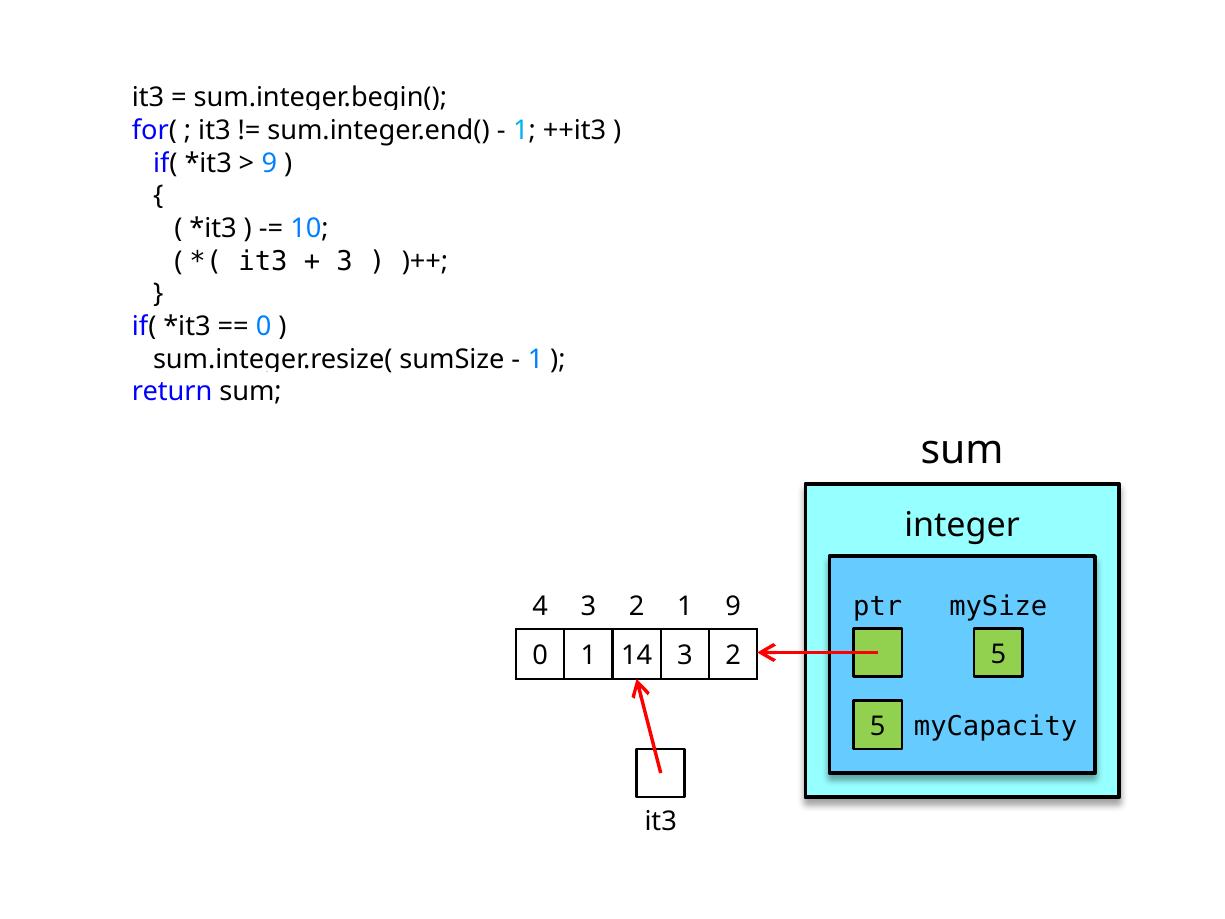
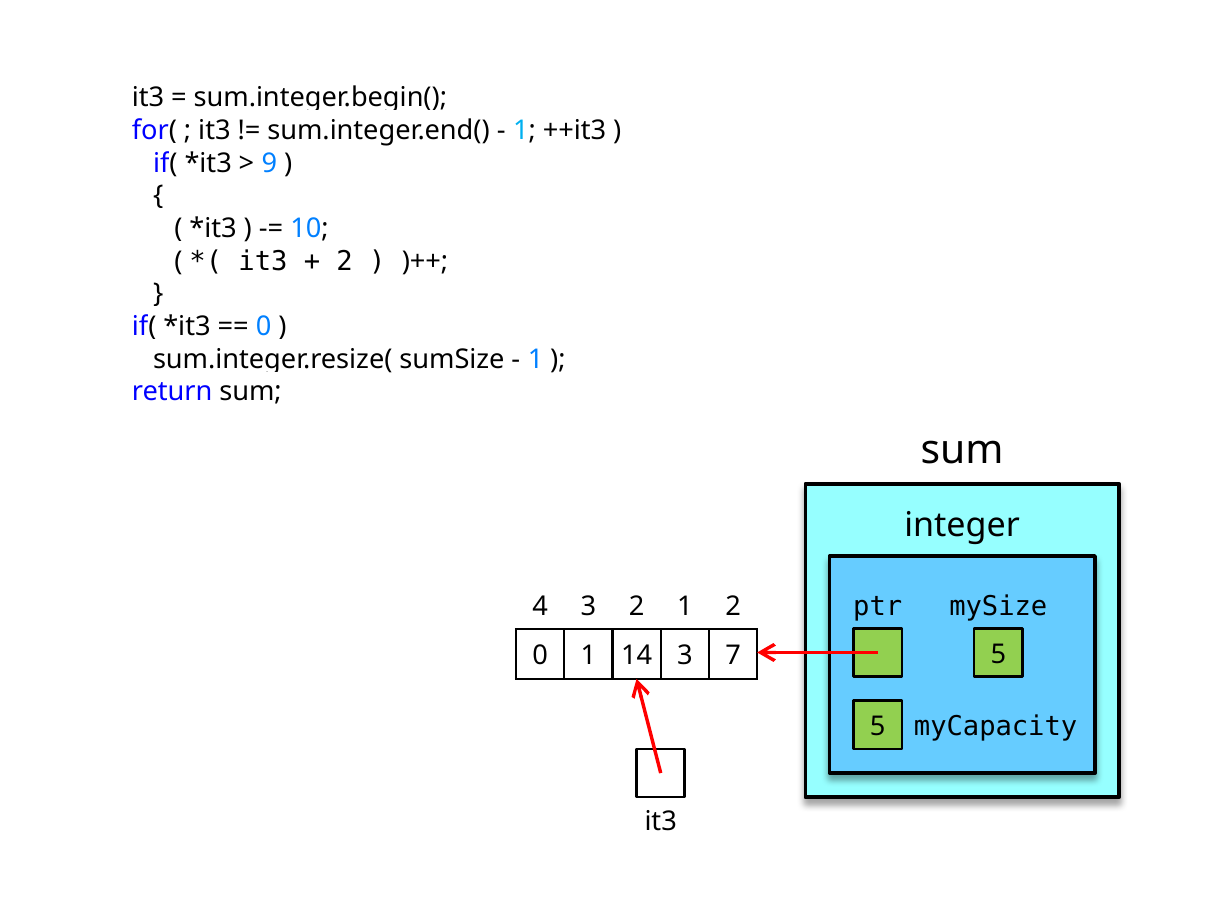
3: 3 -> 2 (345, 261)
1 9: 9 -> 2 (733, 606)
14 3 2: 2 -> 7 (733, 655)
